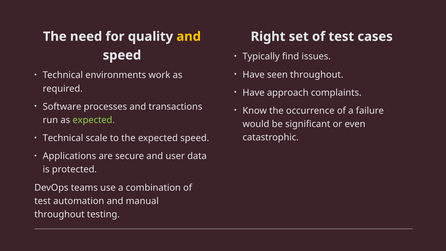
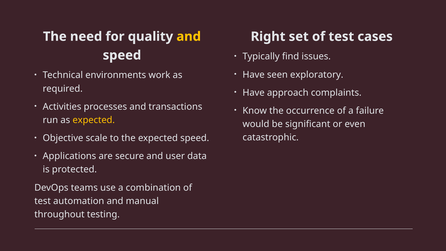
seen throughout: throughout -> exploratory (317, 75)
Software: Software -> Activities (62, 107)
expected colour: light green -> yellow (94, 120)
Technical: Technical -> Objective (63, 138)
